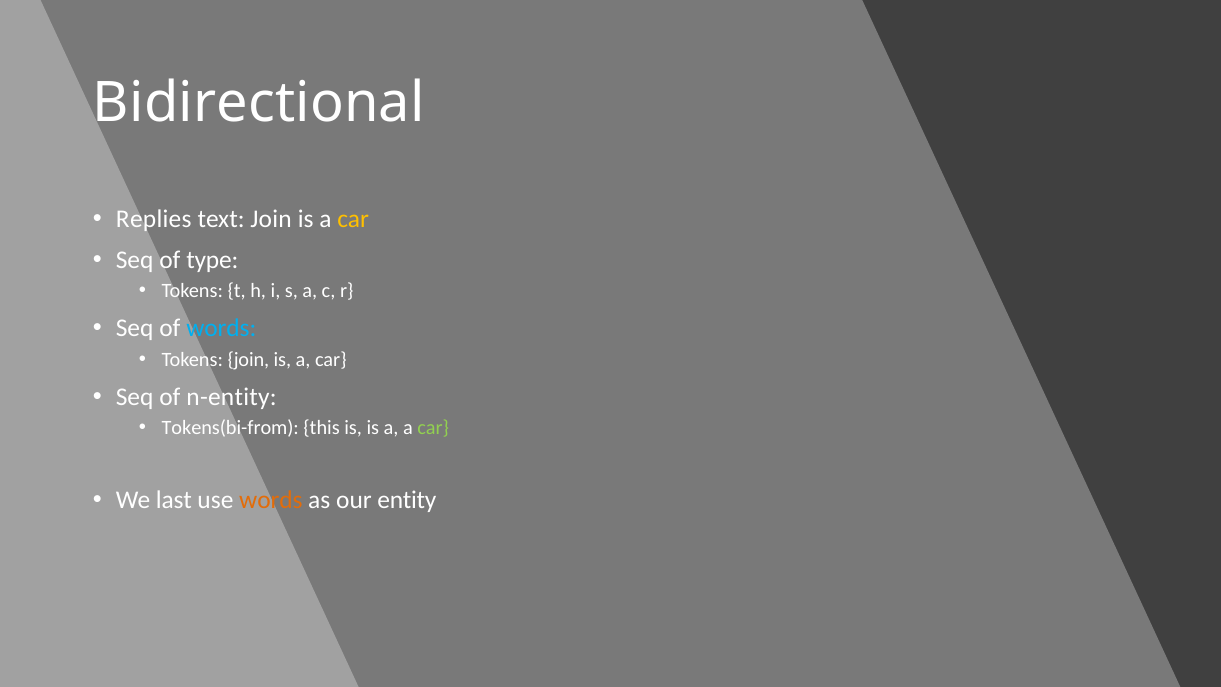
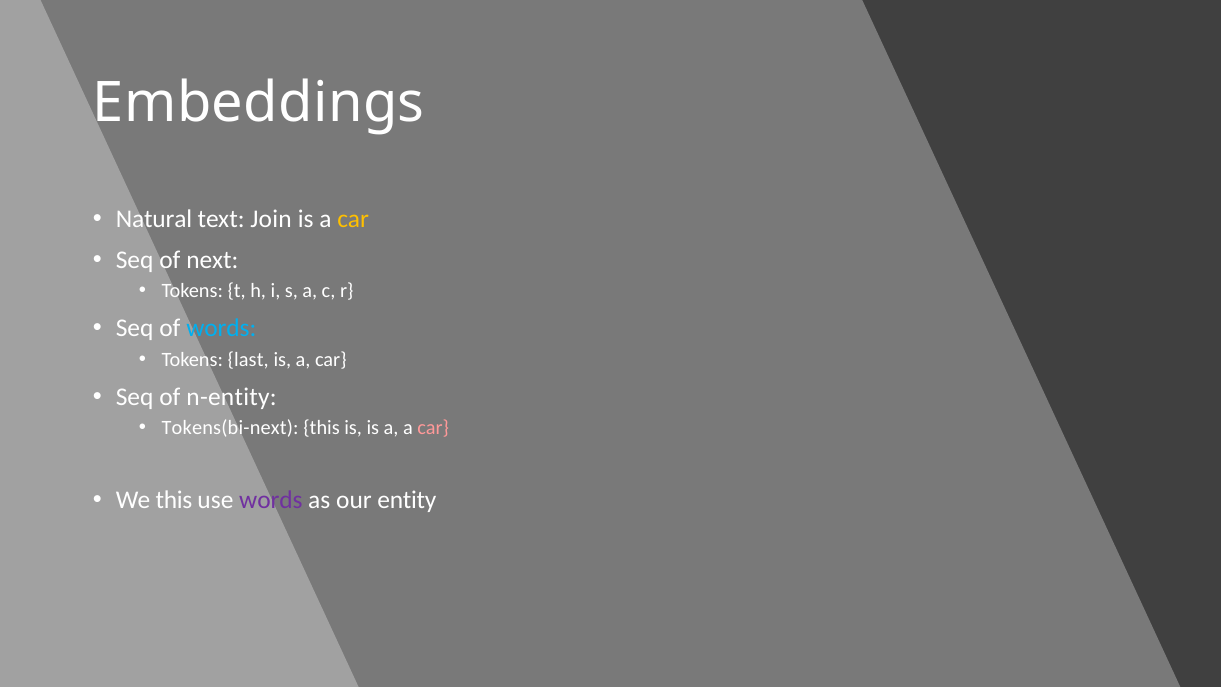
Bidirectional: Bidirectional -> Embeddings (259, 103)
Replies: Replies -> Natural (154, 219)
type: type -> next (212, 260)
Tokens join: join -> last (248, 359)
Tokens(bi-from: Tokens(bi-from -> Tokens(bi-next (230, 428)
car colour: light green -> pink (433, 428)
We last: last -> this (174, 500)
words colour: orange -> purple (271, 500)
